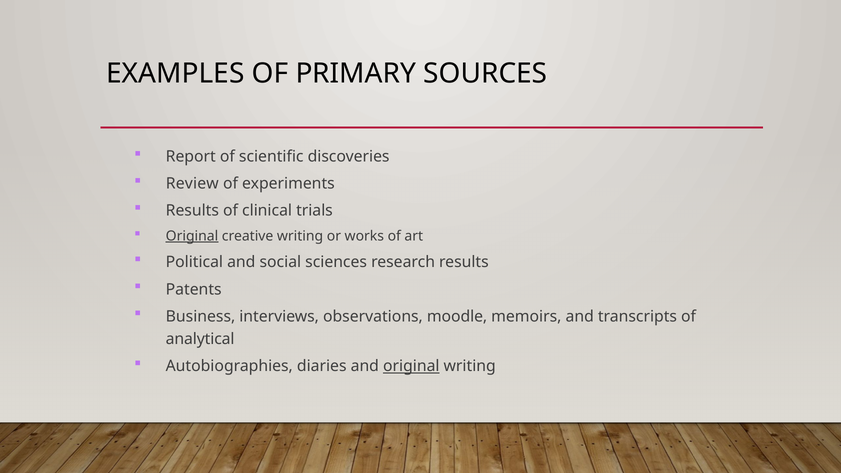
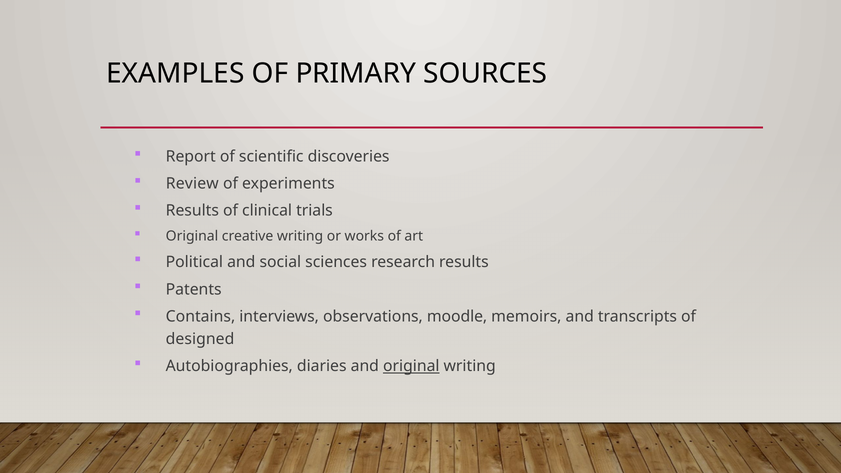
Original underline: present -> none (192, 236)
Business: Business -> Contains (200, 316)
analytical: analytical -> designed (200, 339)
